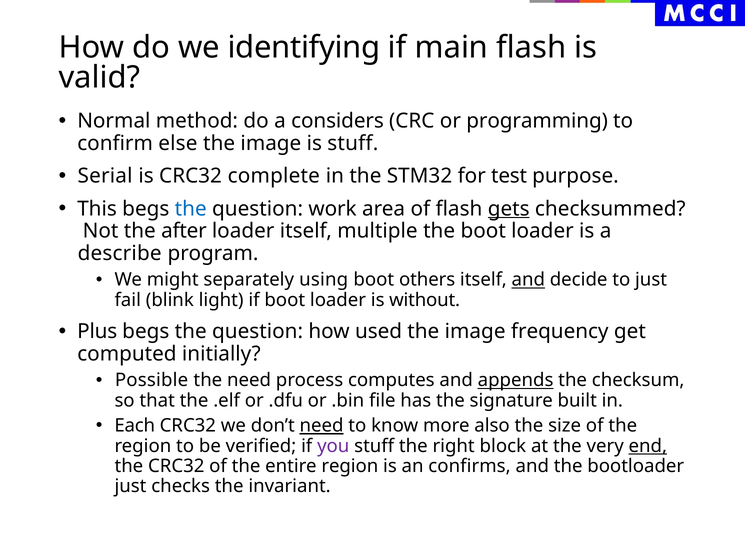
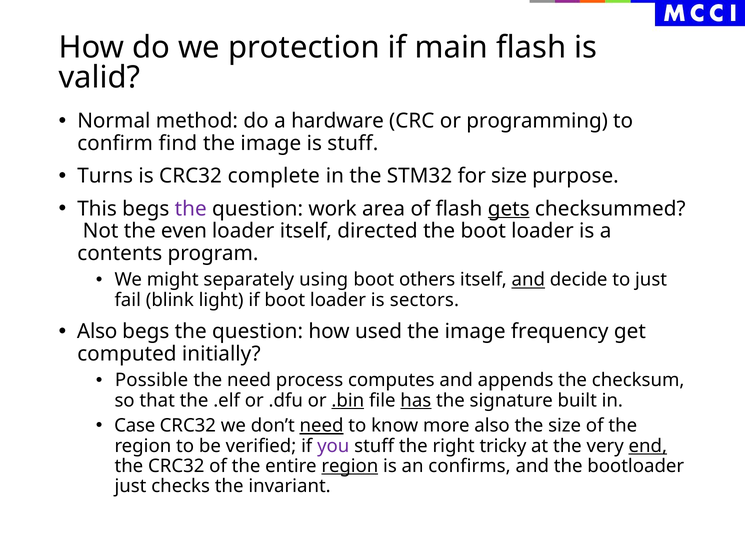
identifying: identifying -> protection (304, 47)
considers: considers -> hardware (338, 121)
else: else -> find (178, 143)
Serial: Serial -> Turns (105, 176)
for test: test -> size (509, 176)
the colour: blue -> purple (191, 209)
after: after -> even (184, 231)
multiple: multiple -> directed (377, 231)
describe: describe -> contents (120, 253)
without: without -> sectors (424, 300)
Plus: Plus -> Also (97, 331)
appends underline: present -> none (516, 380)
.bin underline: none -> present (348, 400)
has underline: none -> present (416, 400)
Each: Each -> Case (135, 426)
block: block -> tricky (503, 446)
region underline: none -> present (350, 466)
